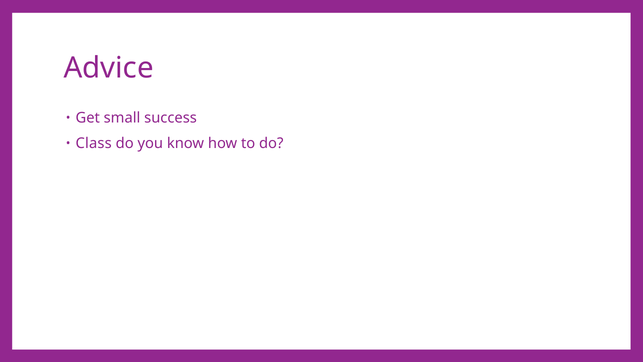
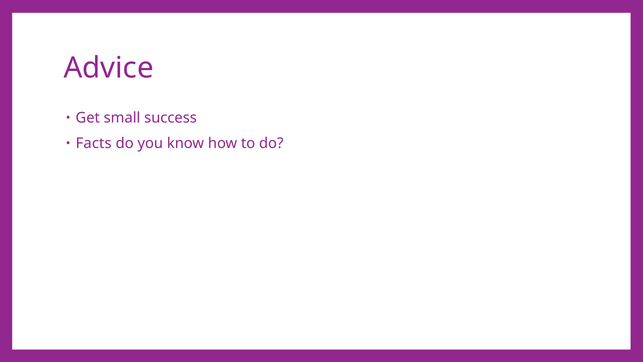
Class: Class -> Facts (94, 143)
